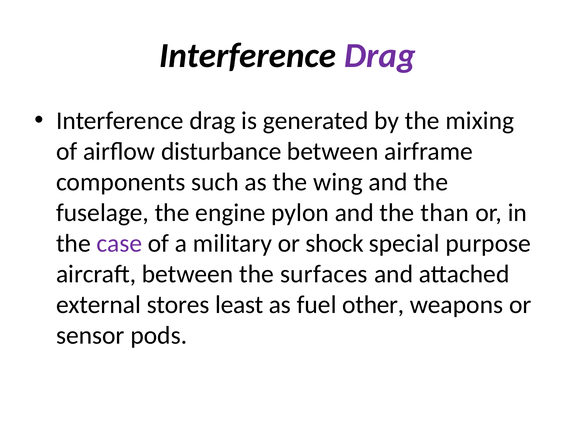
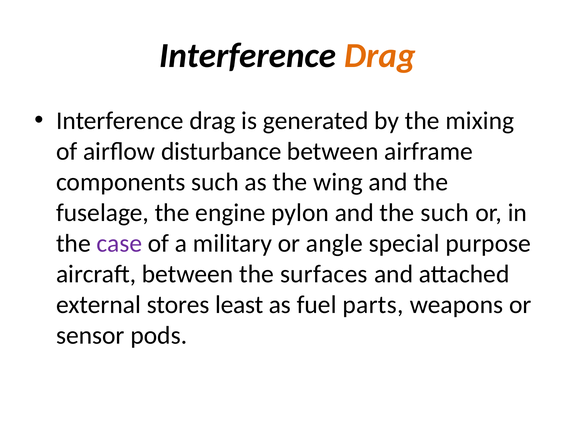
Drag colour: purple -> orange (380, 56)
the than: than -> such (445, 213)
shock: shock -> angle (334, 243)
other: other -> parts (373, 305)
